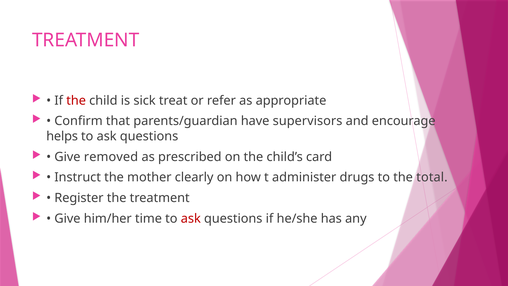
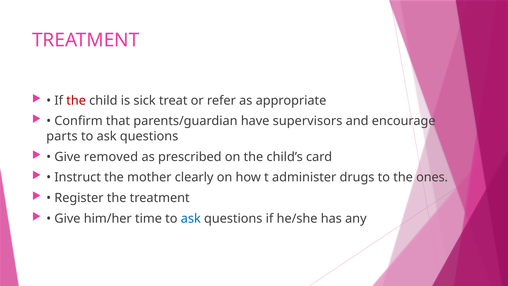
helps: helps -> parts (62, 136)
total: total -> ones (432, 177)
ask colour: red -> blue (191, 218)
